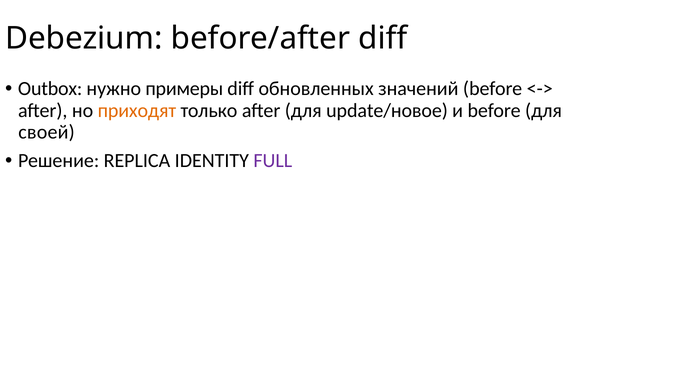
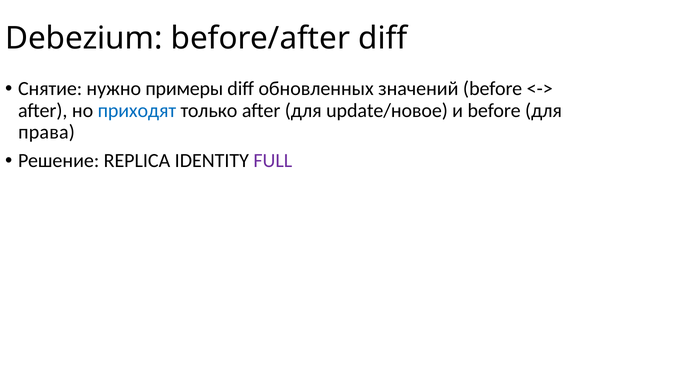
Outbox: Outbox -> Снятие (50, 89)
приходят colour: orange -> blue (137, 110)
своей: своей -> права (47, 132)
